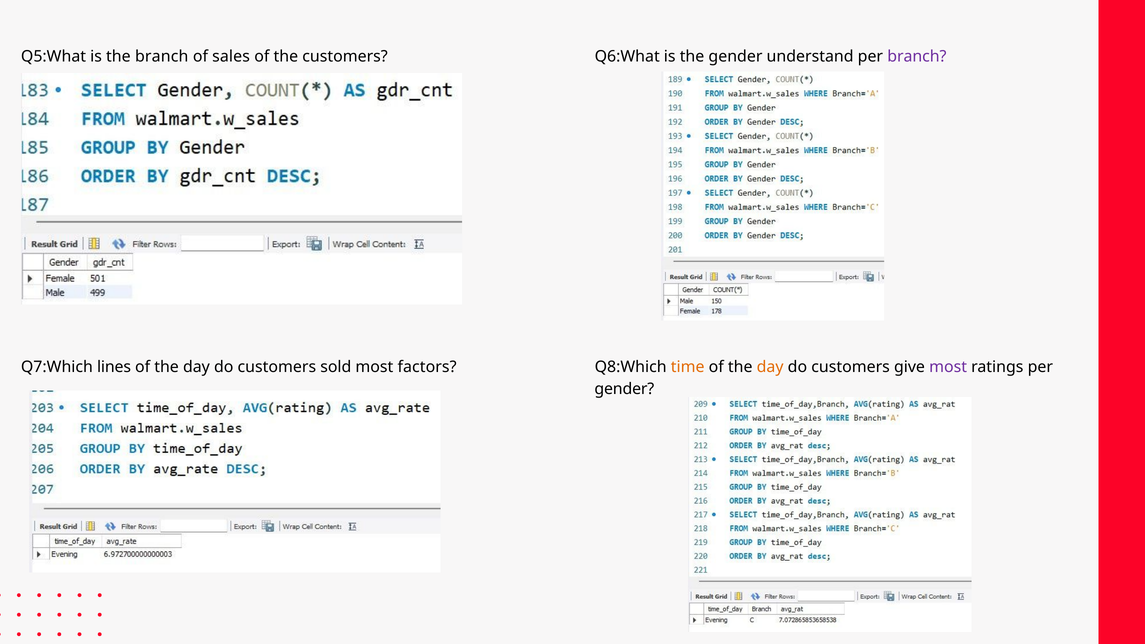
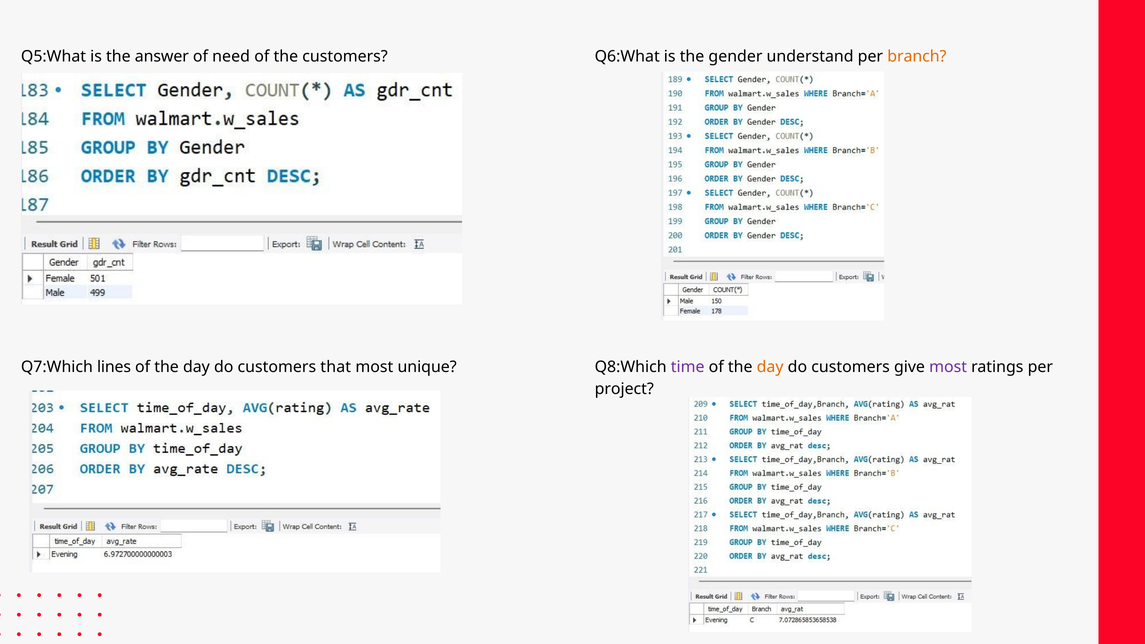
the branch: branch -> answer (162, 56)
sales: sales -> need (231, 56)
branch colour: purple -> orange (917, 56)
sold: sold -> that (336, 367)
factors: factors -> unique (427, 367)
time colour: orange -> purple (688, 367)
gender: gender -> project (624, 389)
